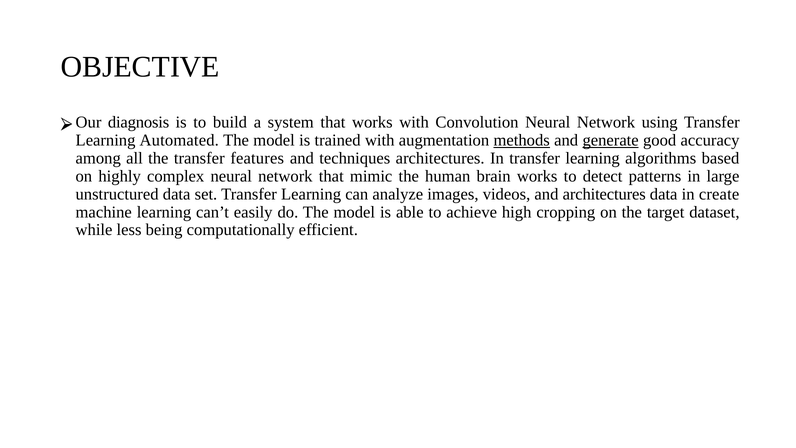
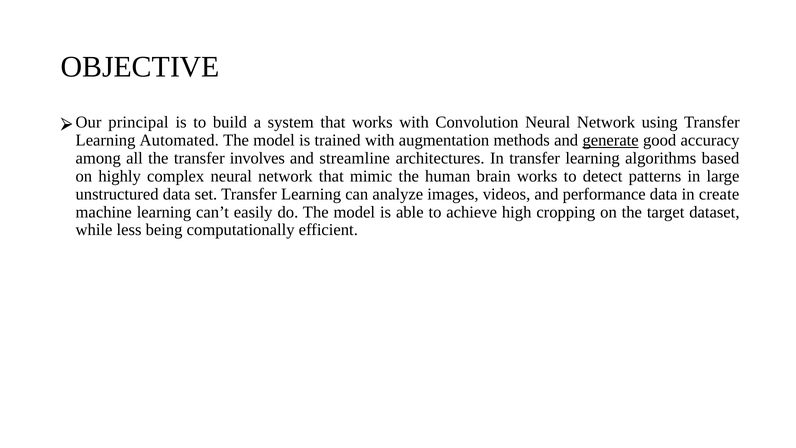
diagnosis: diagnosis -> principal (138, 122)
methods underline: present -> none (522, 140)
features: features -> involves (257, 158)
techniques: techniques -> streamline (355, 158)
and architectures: architectures -> performance (604, 194)
